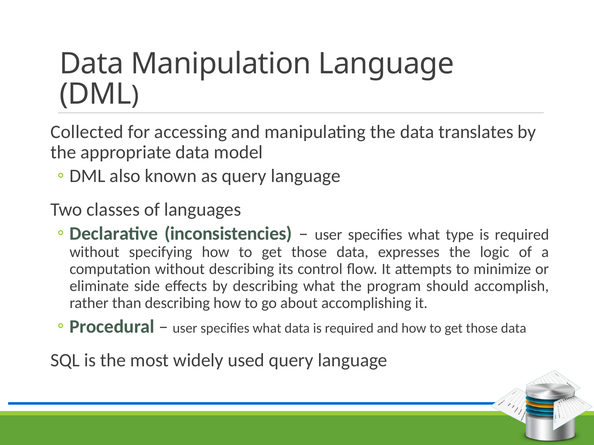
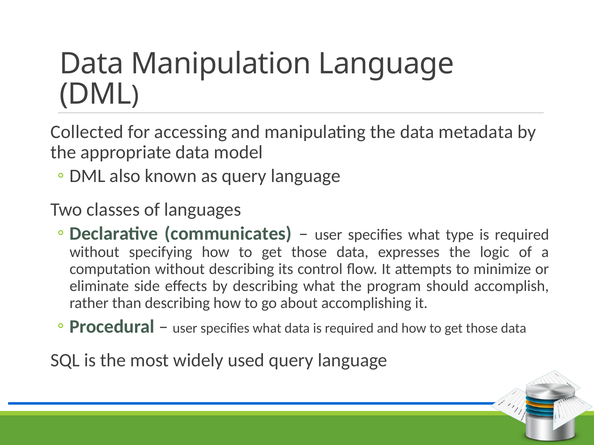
translates: translates -> metadata (476, 132)
inconsistencies: inconsistencies -> communicates (228, 234)
